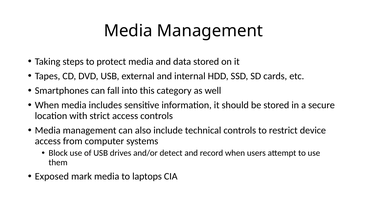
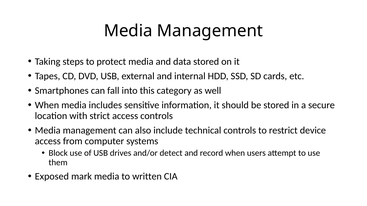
laptops: laptops -> written (147, 177)
